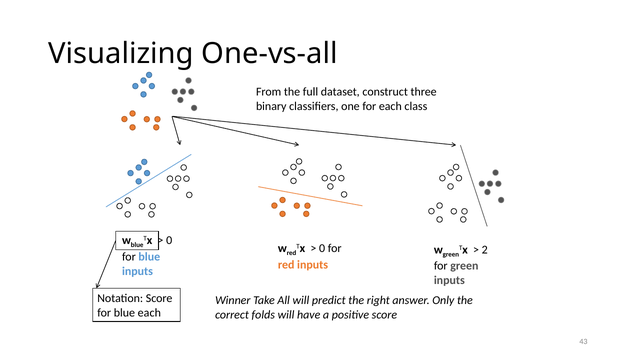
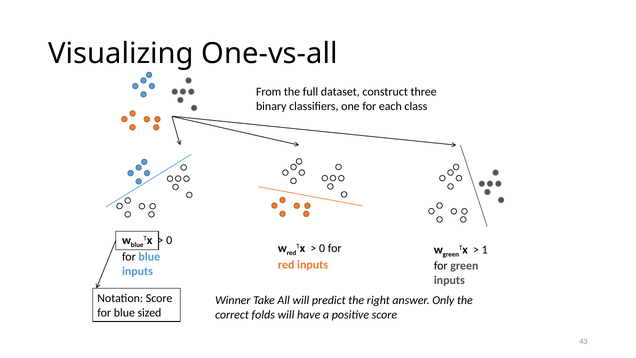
2: 2 -> 1 (485, 250)
blue each: each -> sized (149, 313)
